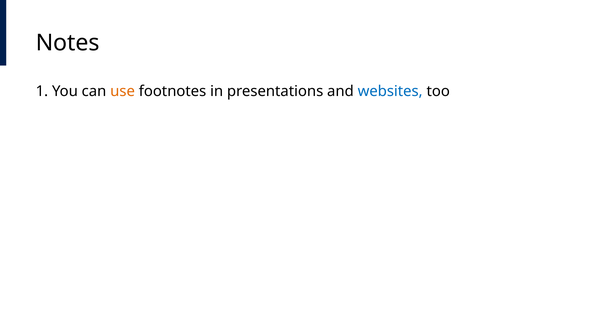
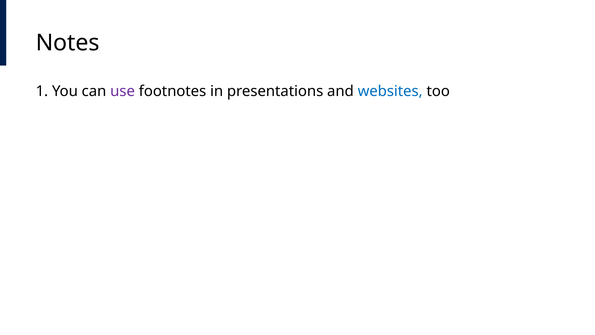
use colour: orange -> purple (123, 91)
